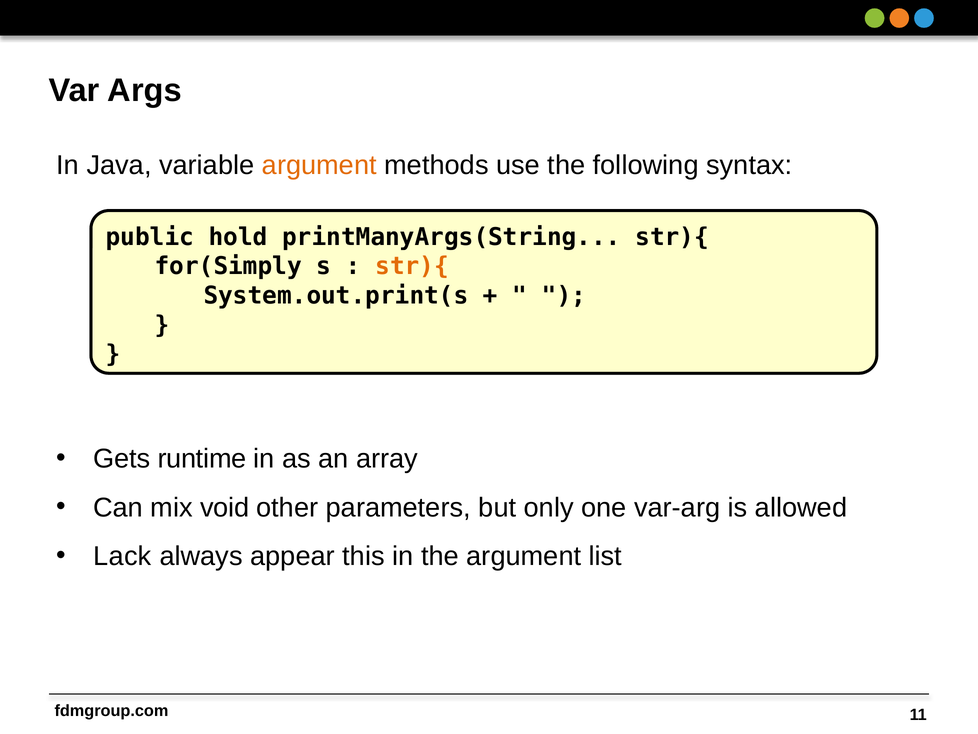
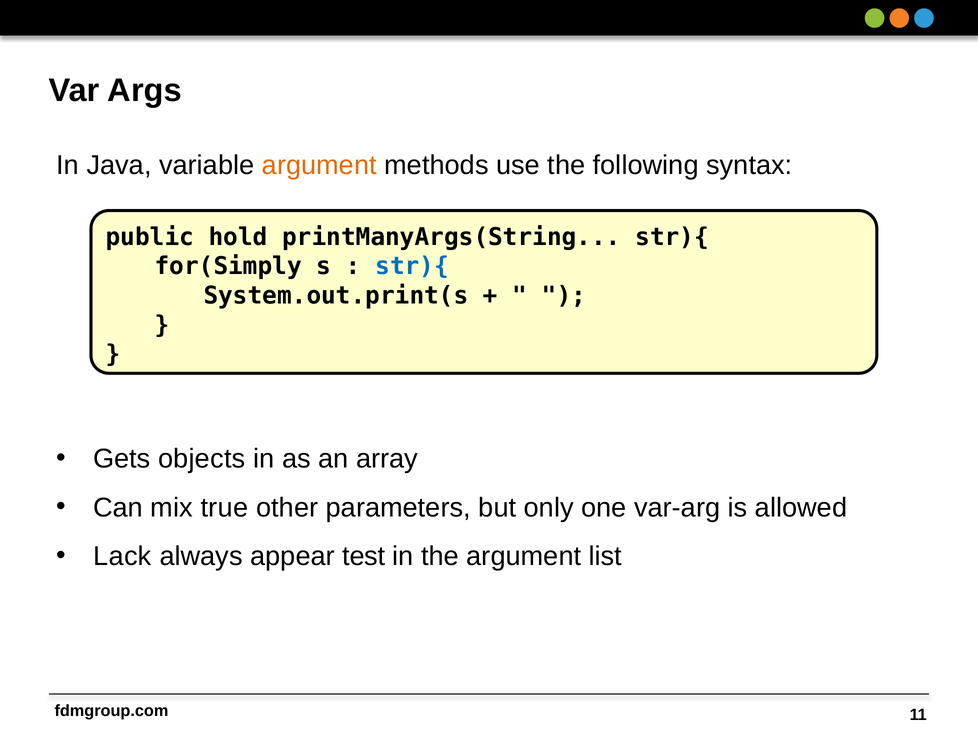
str){ colour: orange -> blue (412, 266)
runtime: runtime -> objects (202, 458)
void: void -> true (224, 507)
this: this -> test (364, 556)
